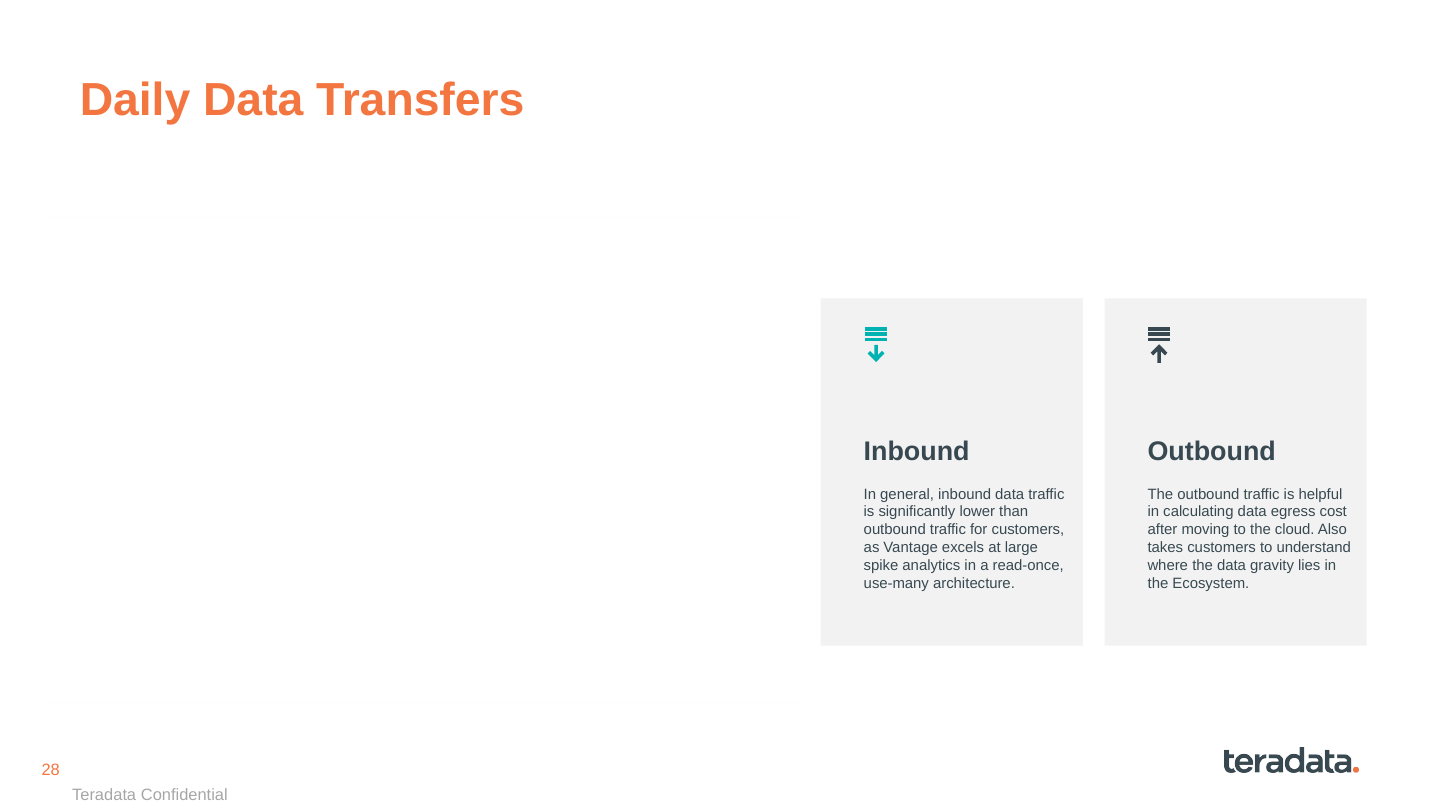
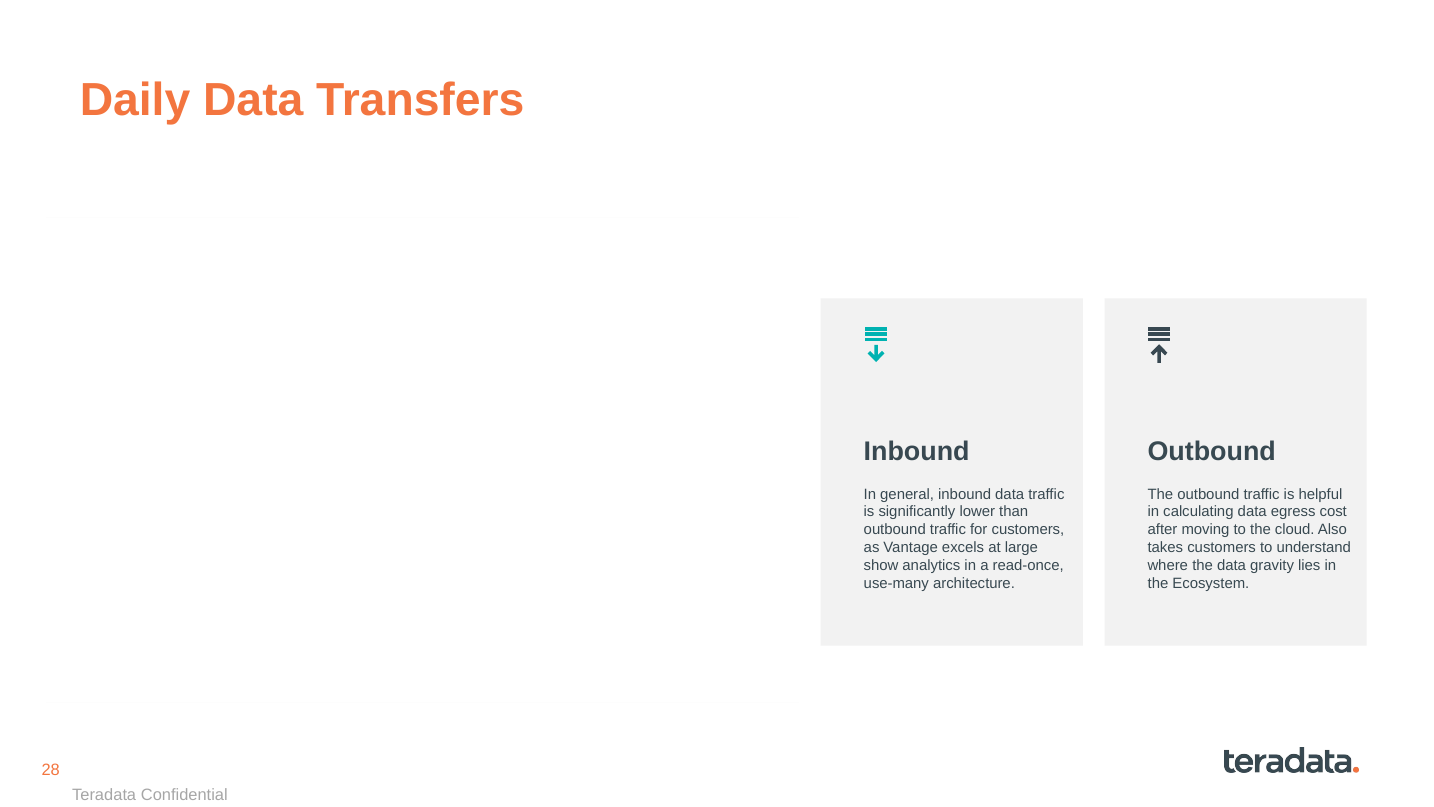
spike: spike -> show (881, 566)
